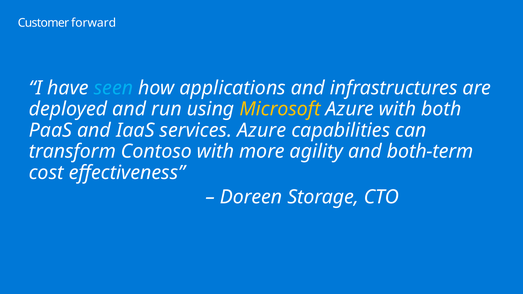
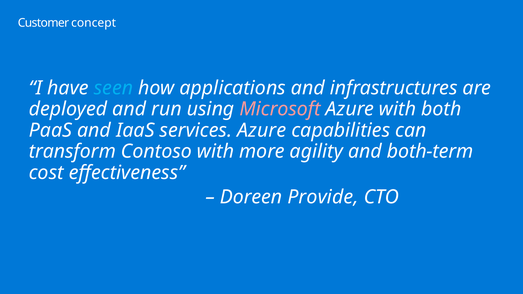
forward: forward -> concept (94, 23)
Microsoft colour: yellow -> pink (280, 109)
Storage: Storage -> Provide (323, 197)
